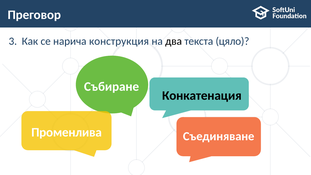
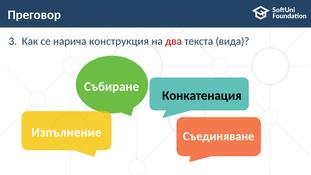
два colour: black -> red (174, 41)
цяло: цяло -> вида (232, 41)
Променлива: Променлива -> Изпълнение (66, 132)
